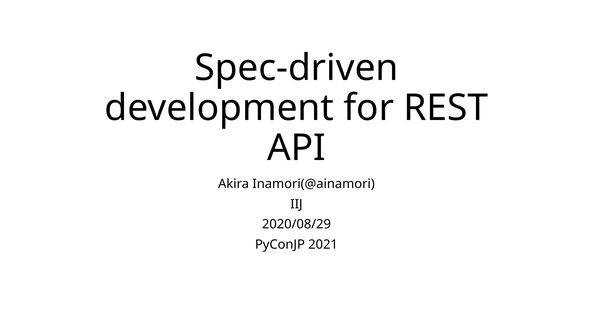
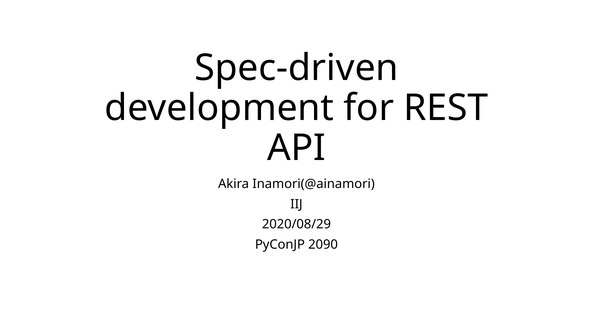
2021: 2021 -> 2090 (323, 245)
